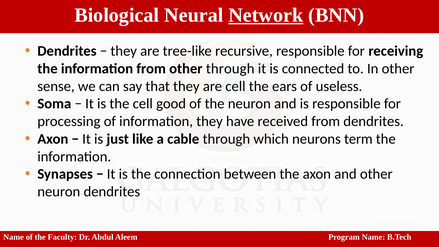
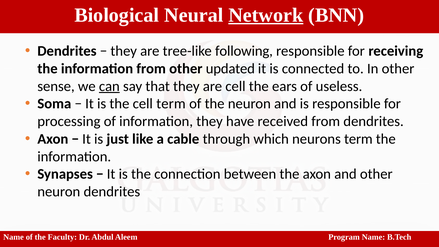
recursive: recursive -> following (244, 51)
other through: through -> updated (230, 69)
can underline: none -> present (109, 86)
cell good: good -> term (171, 104)
